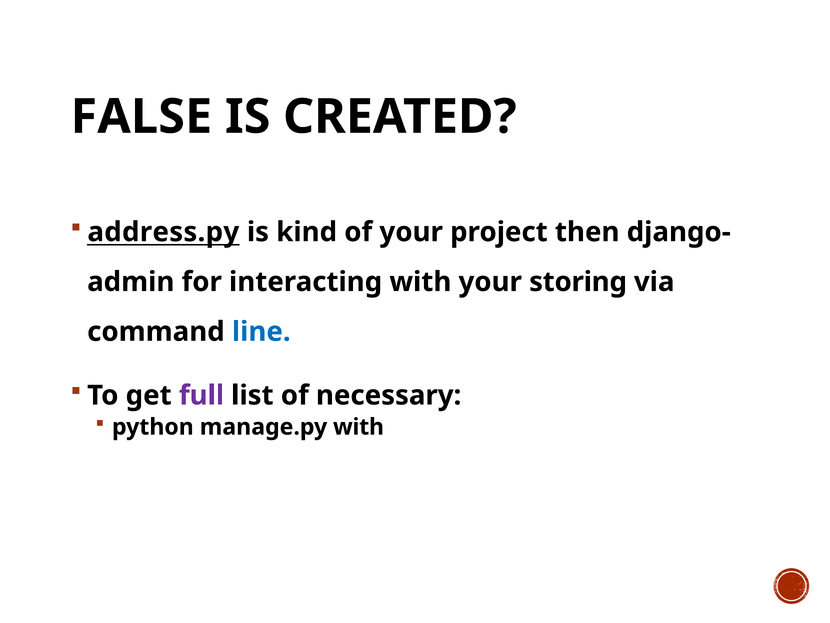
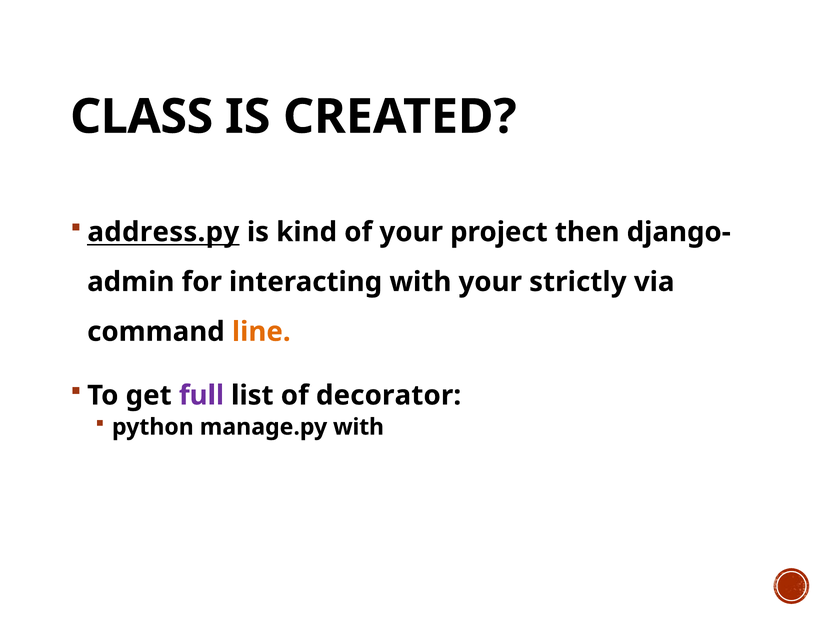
FALSE: FALSE -> CLASS (142, 117)
storing: storing -> strictly (578, 282)
line colour: blue -> orange (261, 331)
necessary: necessary -> decorator (389, 395)
